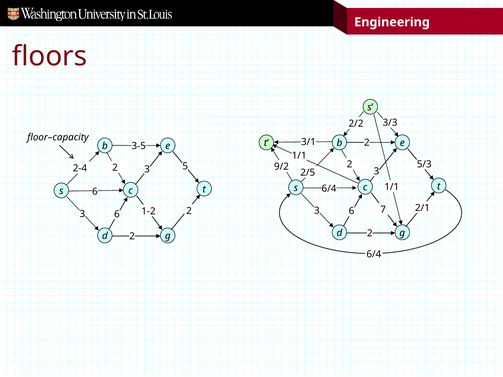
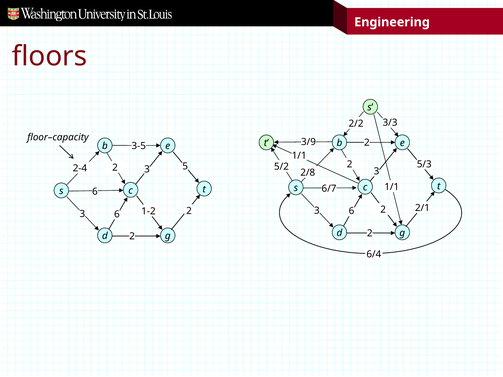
3/1: 3/1 -> 3/9 (308, 142)
9/2: 9/2 -> 5/2 (281, 167)
2/5: 2/5 -> 2/8 (308, 173)
6/4: 6/4 -> 6/7 (329, 189)
6 7: 7 -> 2 (383, 210)
